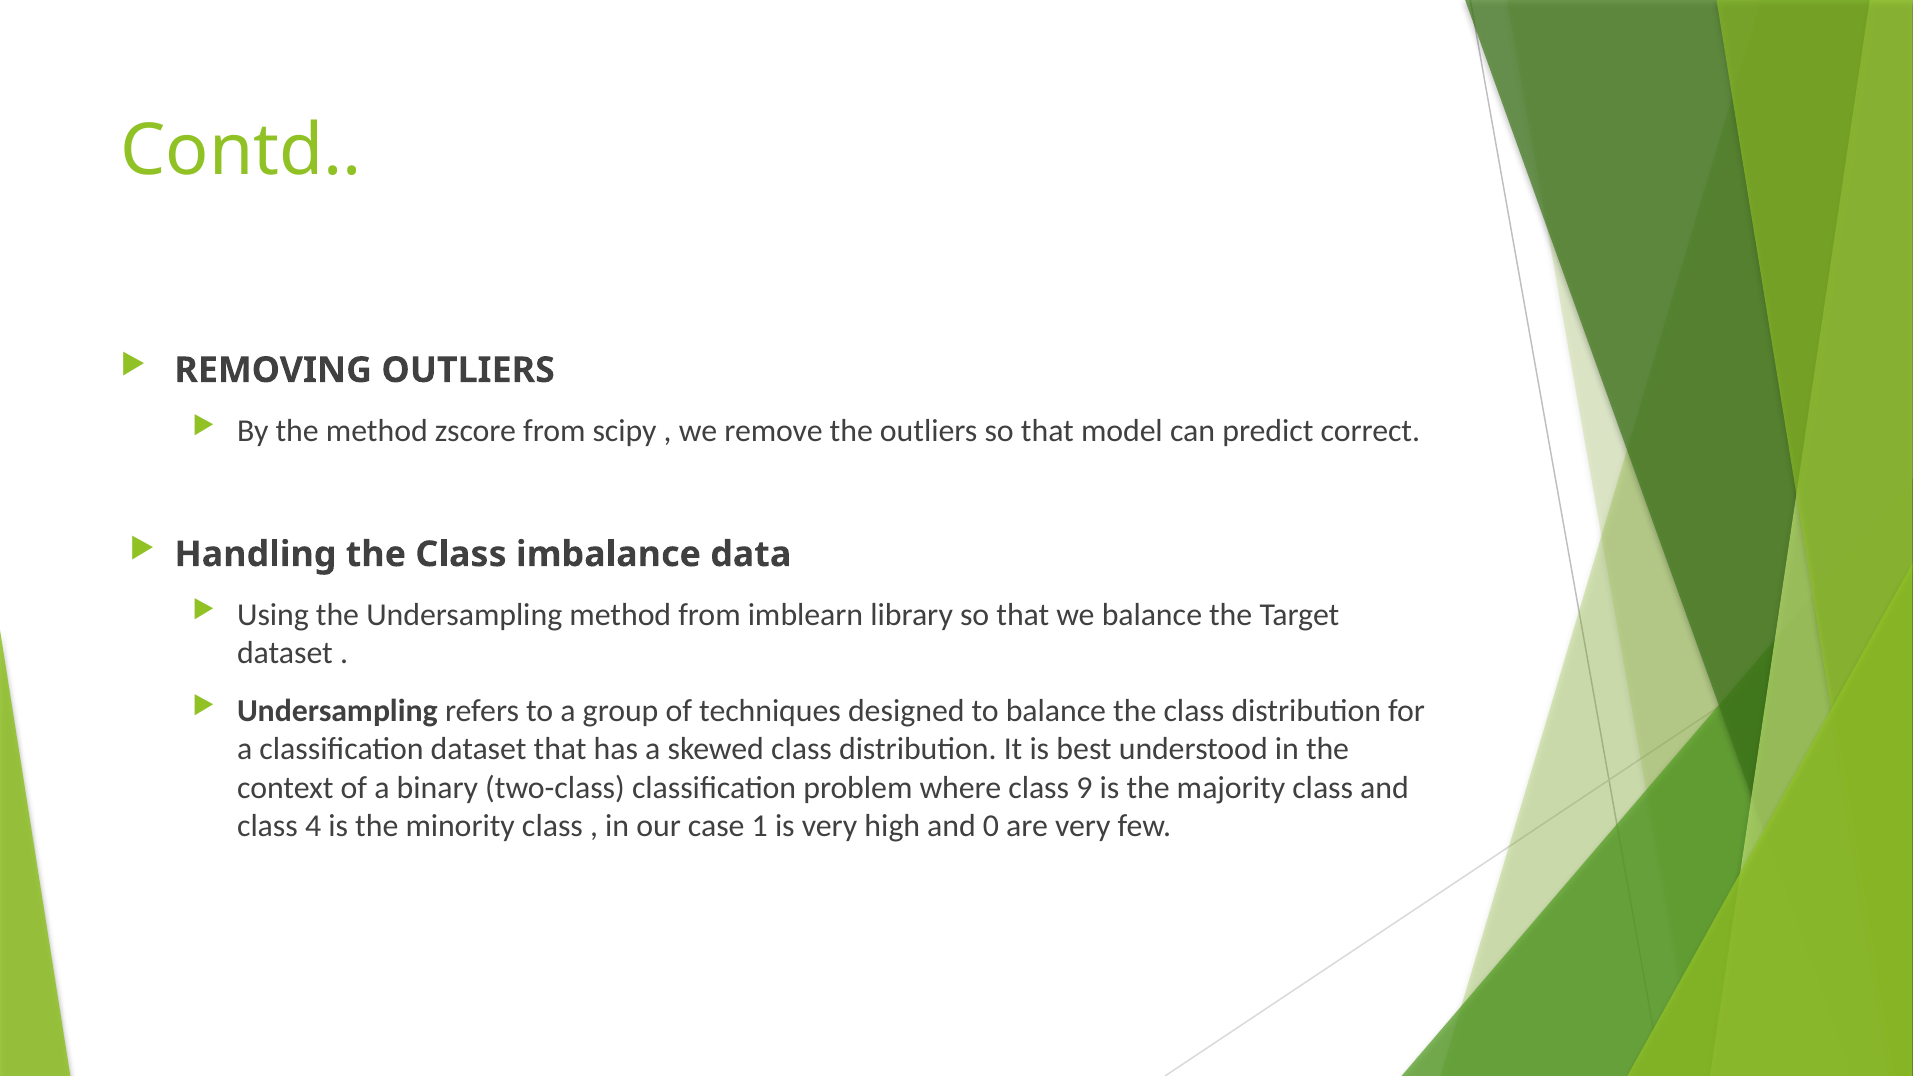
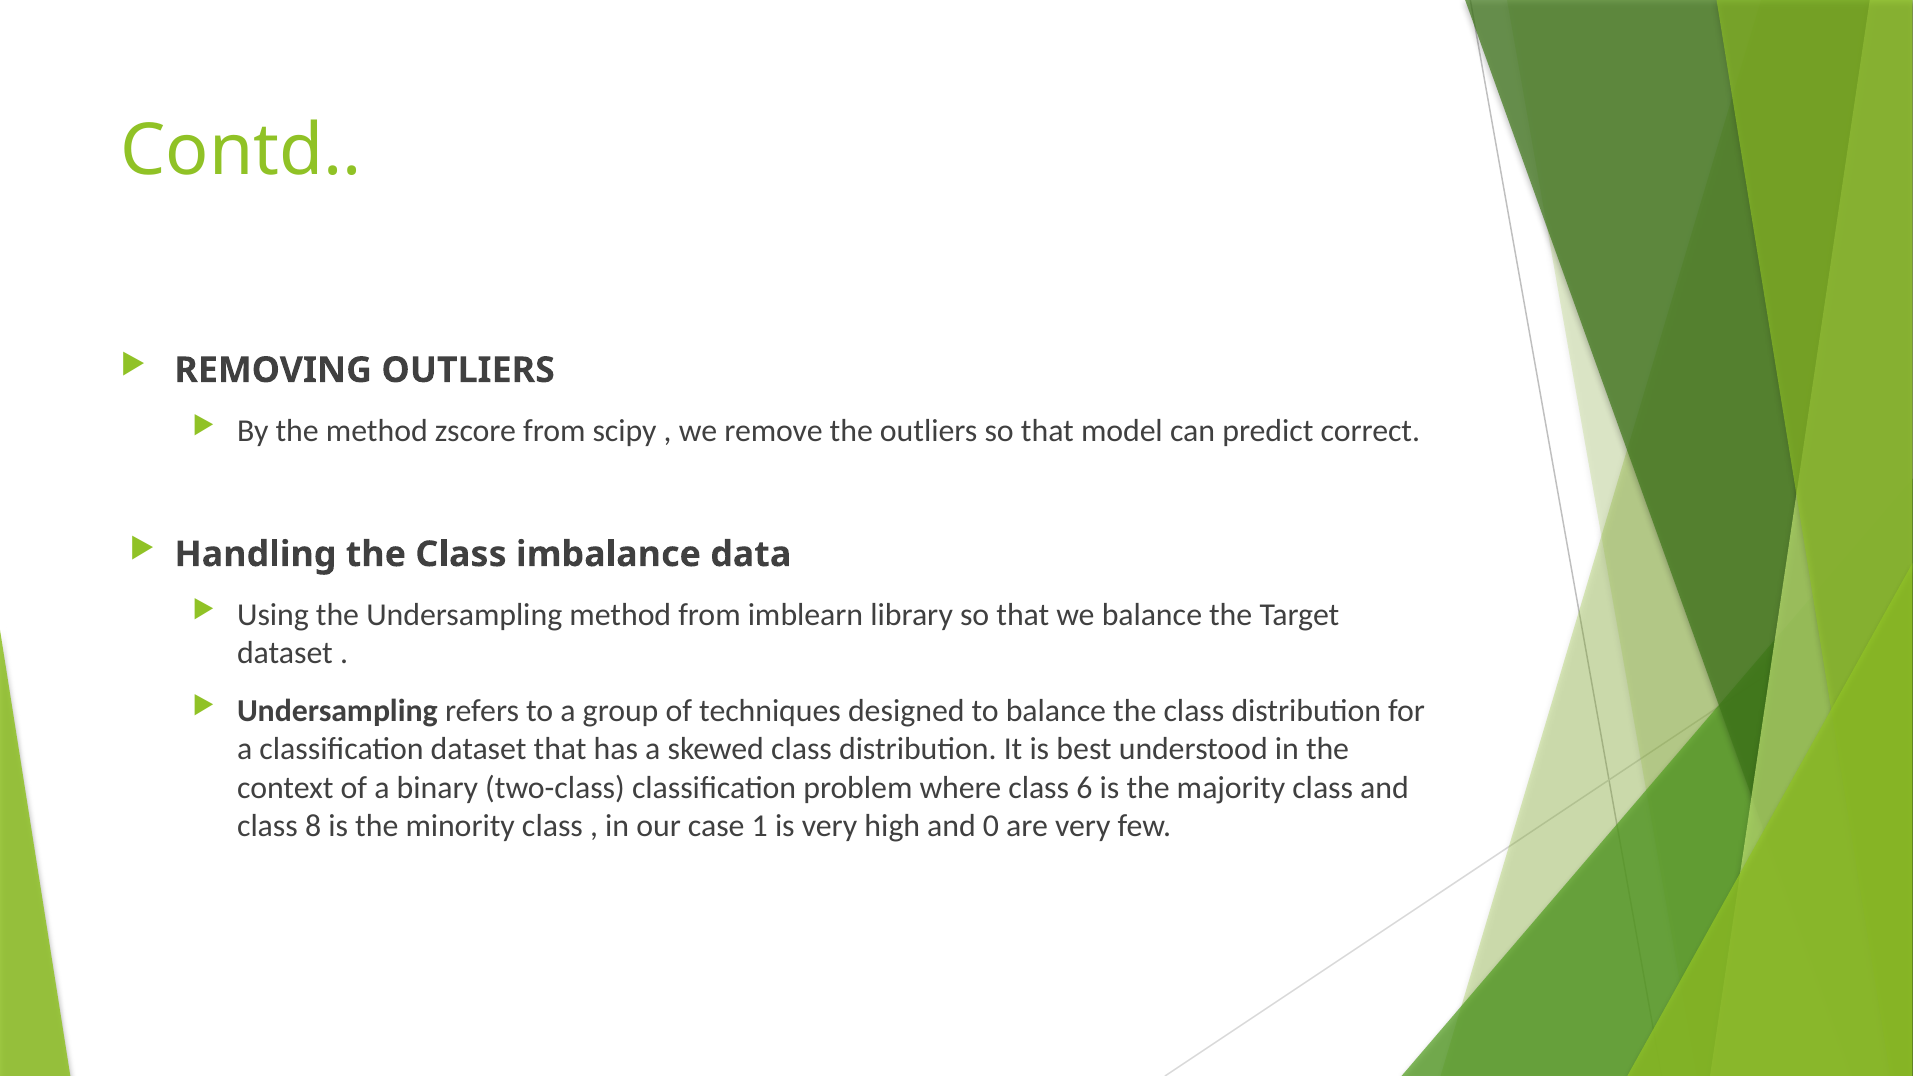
9: 9 -> 6 (1084, 788)
4: 4 -> 8 (313, 826)
